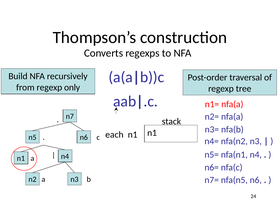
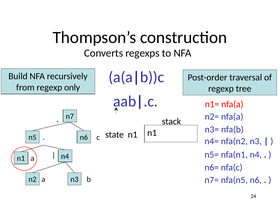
each: each -> state (115, 135)
